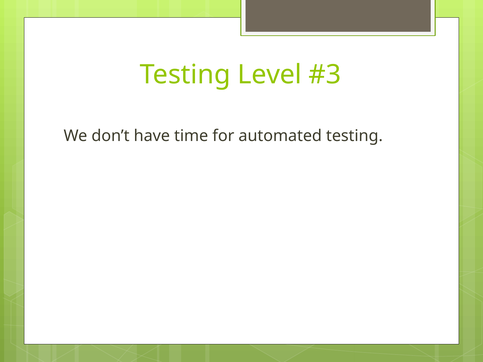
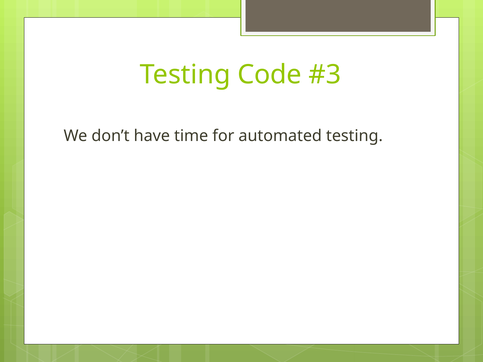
Level: Level -> Code (270, 75)
